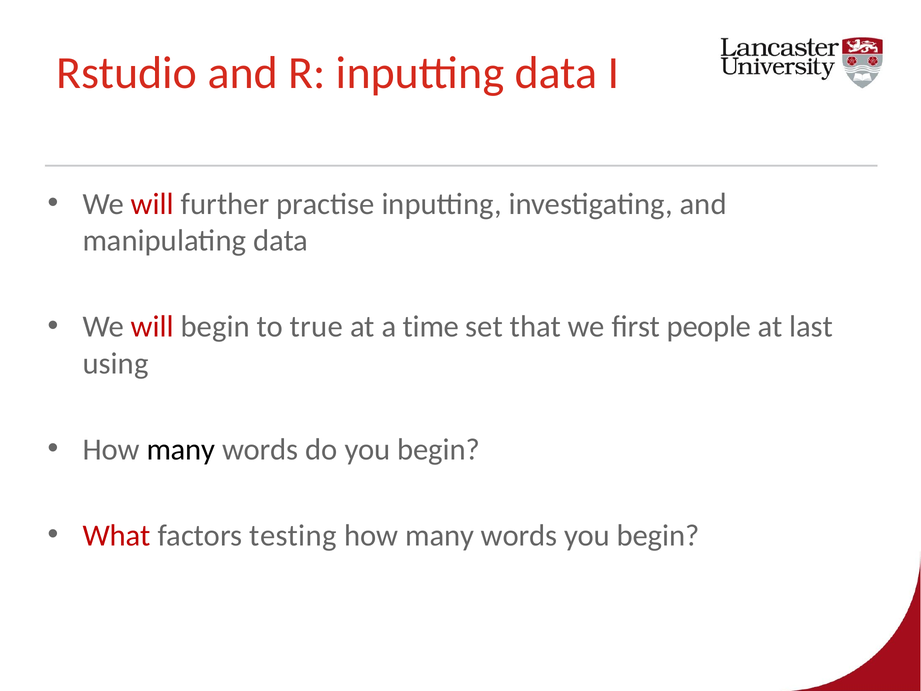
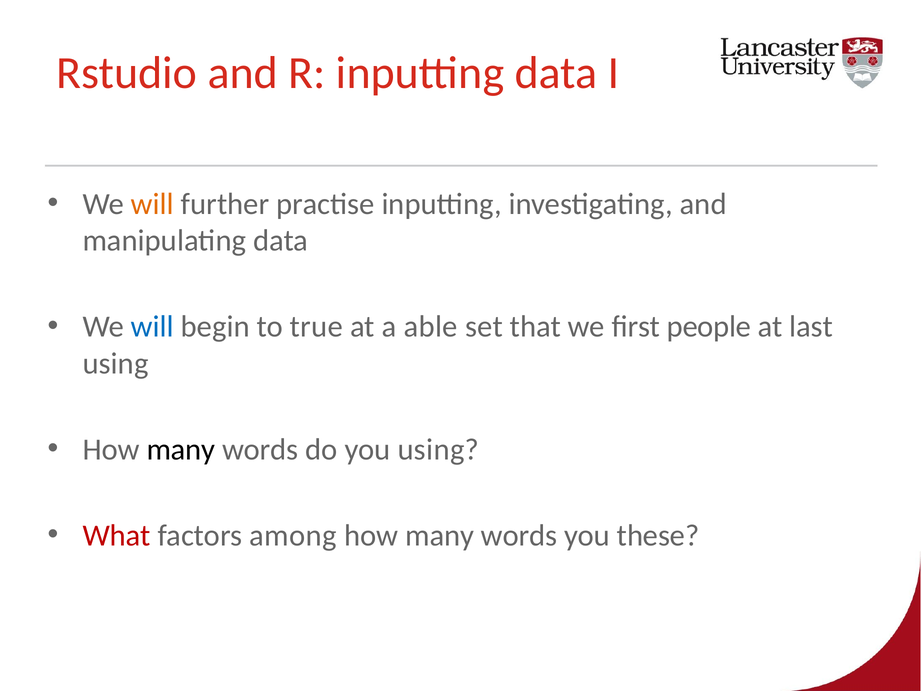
will colour: red -> orange (152, 204)
will colour: red -> blue (152, 327)
time: time -> able (431, 327)
do you begin: begin -> using (438, 449)
testing: testing -> among (293, 535)
words you begin: begin -> these (658, 535)
